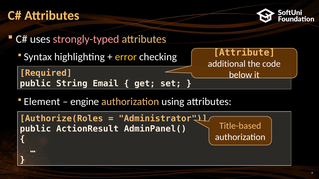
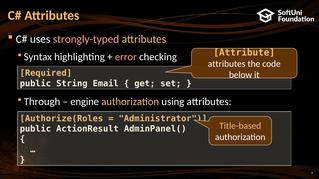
error colour: yellow -> pink (126, 57)
additional: additional -> attributes (227, 64)
Element: Element -> Through (42, 102)
